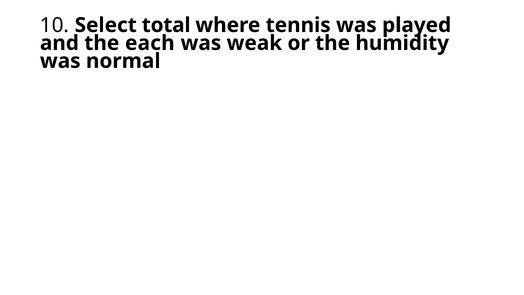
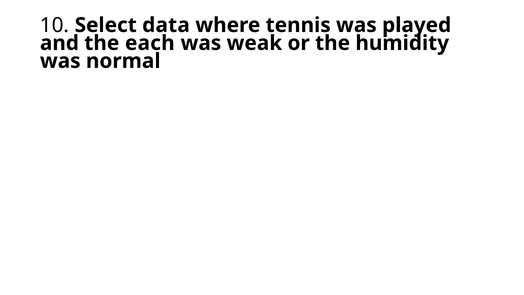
total: total -> data (166, 25)
